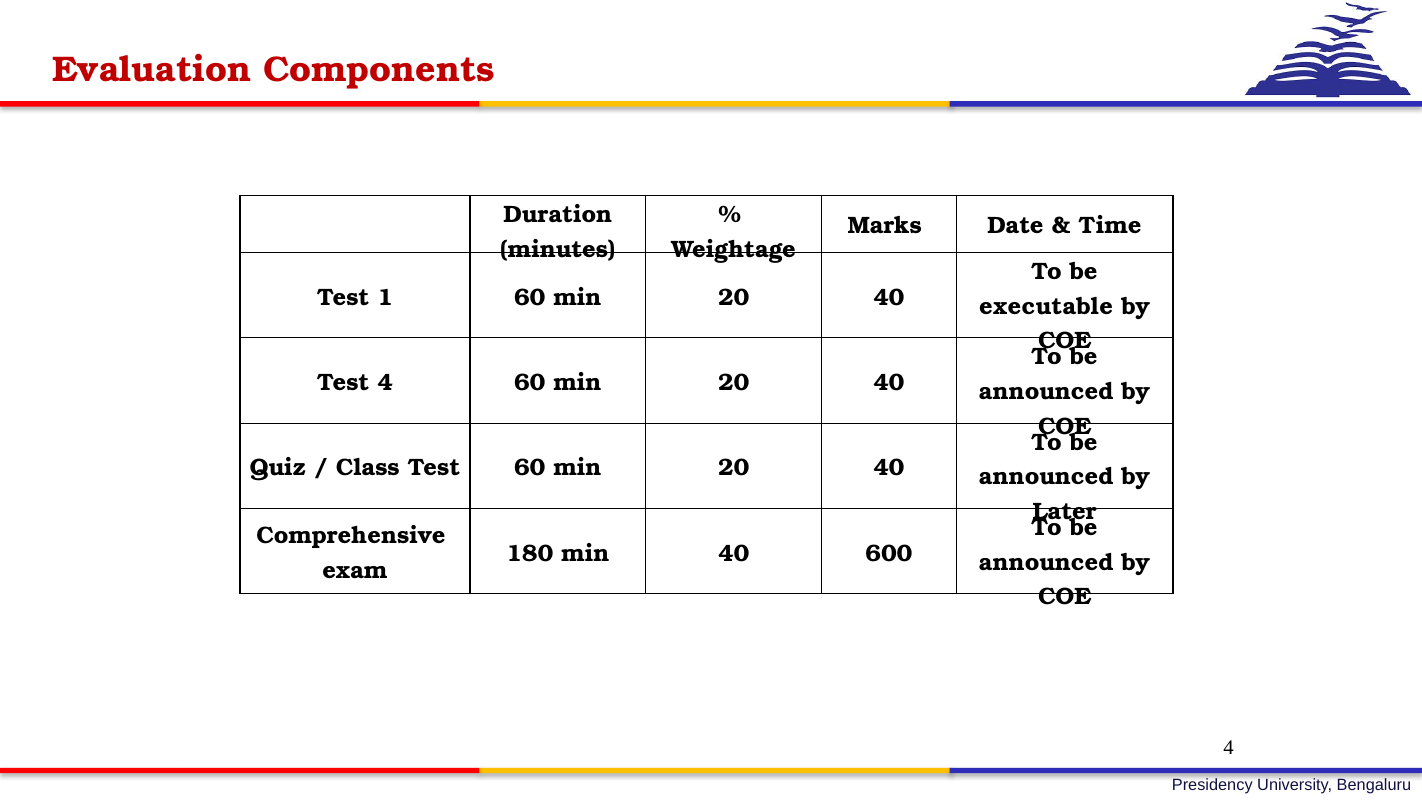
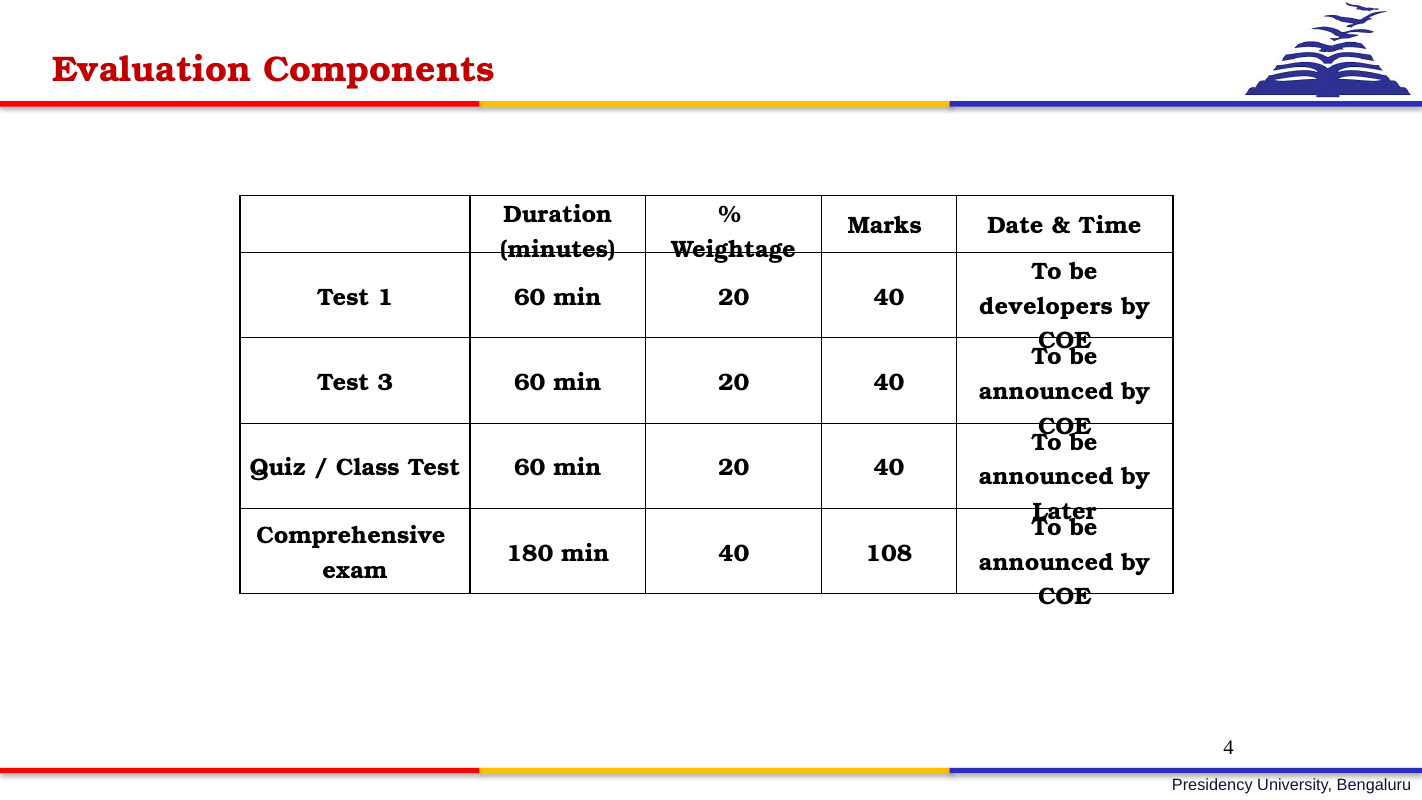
executable: executable -> developers (1046, 306)
Test 4: 4 -> 3 (385, 383)
600: 600 -> 108 (889, 553)
